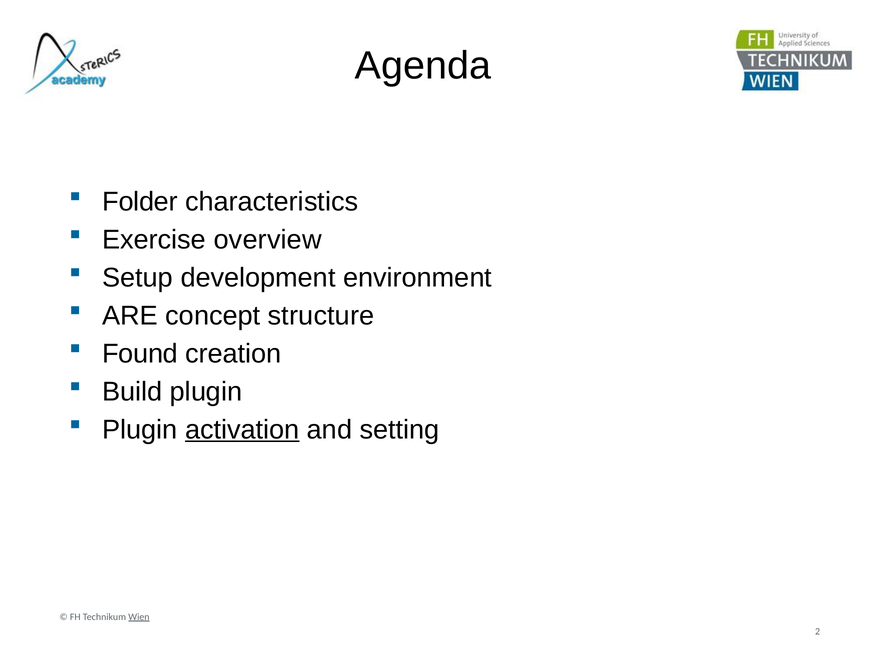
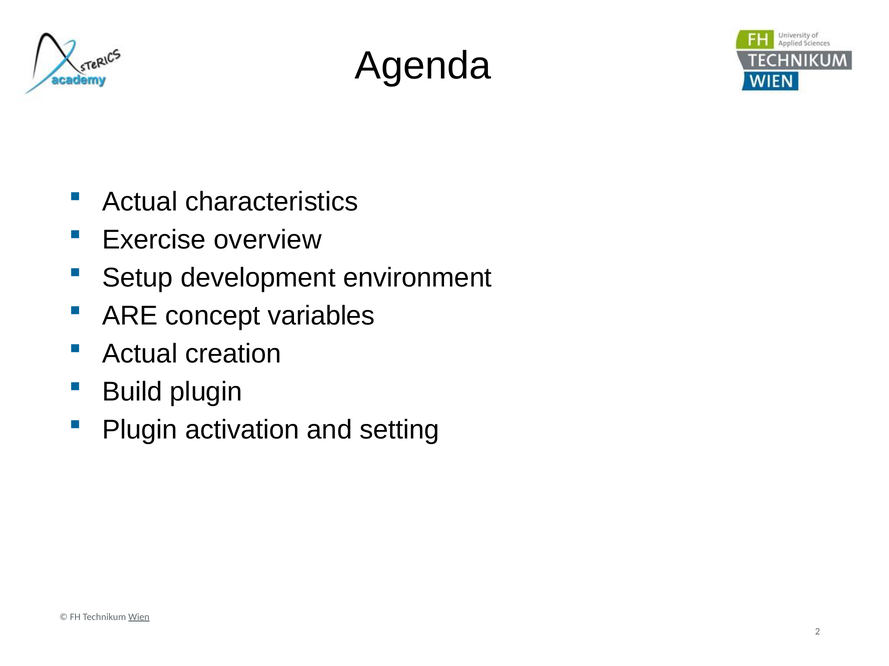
Folder: Folder -> Actual (140, 202)
structure: structure -> variables (321, 316)
Found: Found -> Actual (140, 354)
activation underline: present -> none (242, 430)
